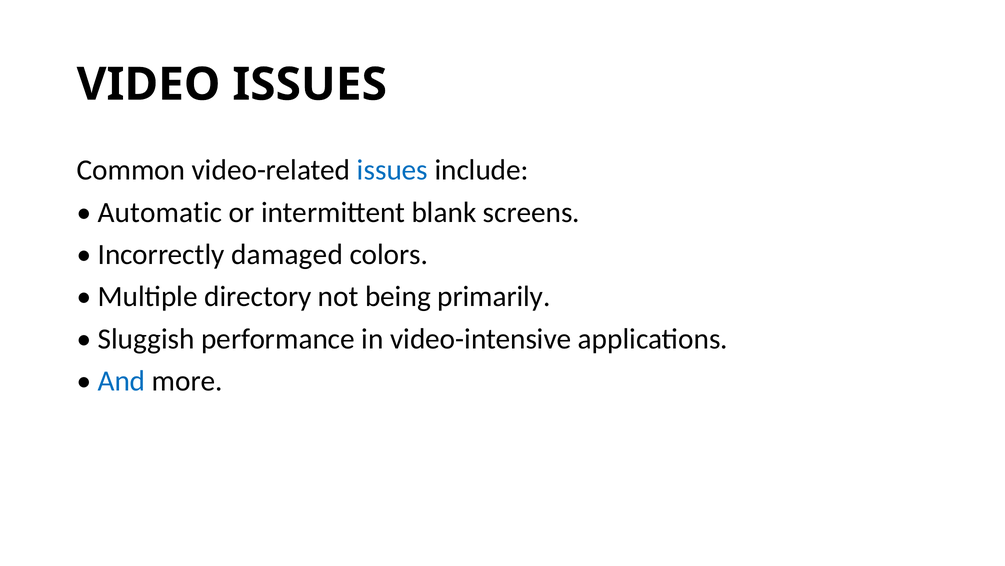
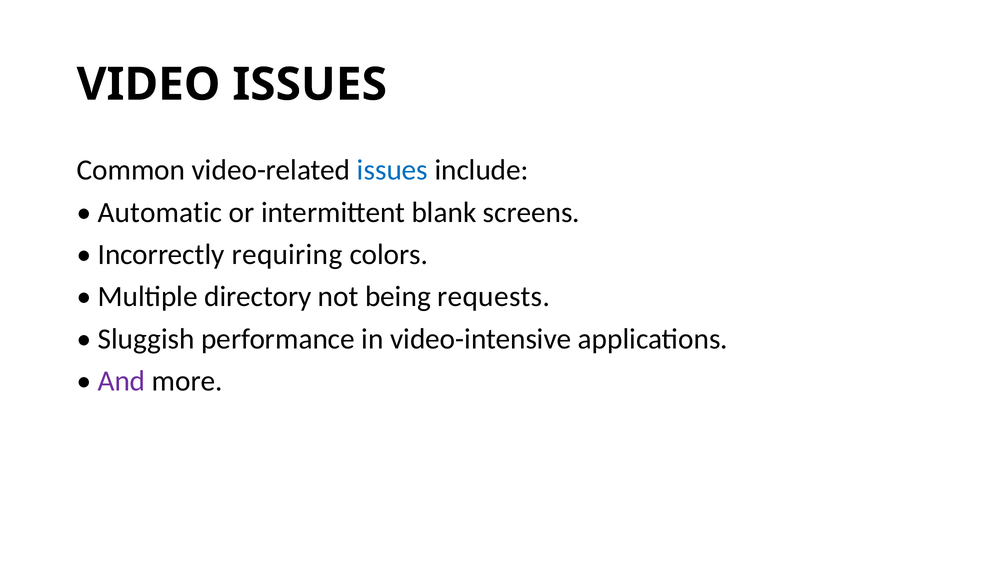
damaged: damaged -> requiring (287, 254)
primarily: primarily -> requests (494, 296)
And colour: blue -> purple (122, 381)
